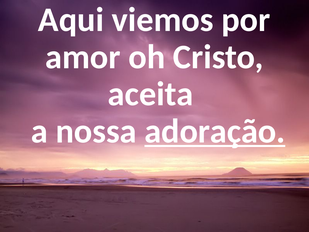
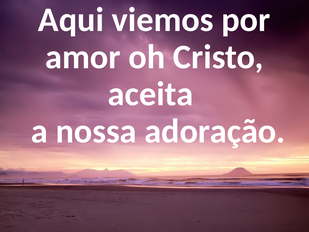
adoração underline: present -> none (215, 131)
